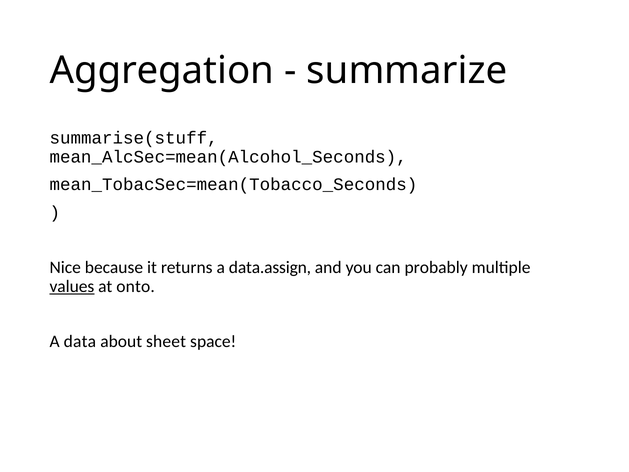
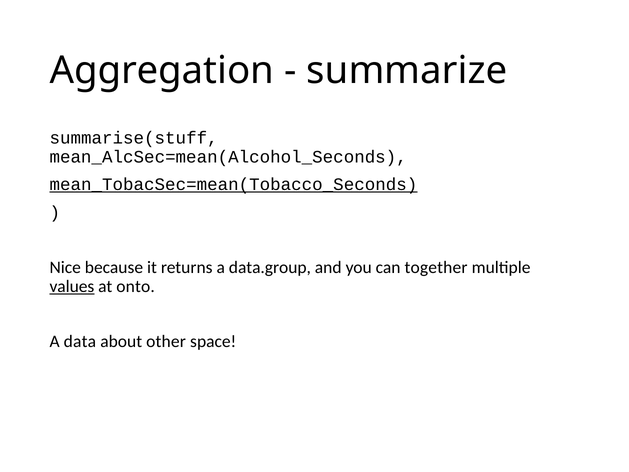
mean_TobacSec=mean(Tobacco_Seconds underline: none -> present (233, 185)
data.assign: data.assign -> data.group (270, 267)
probably: probably -> together (436, 267)
sheet: sheet -> other (166, 341)
